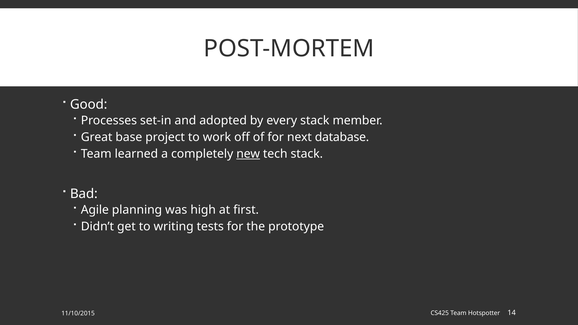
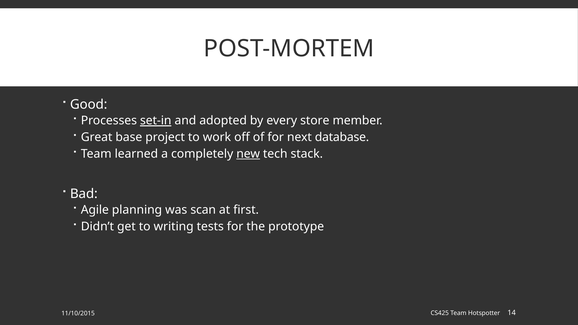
set-in underline: none -> present (156, 121)
every stack: stack -> store (315, 121)
high: high -> scan (203, 210)
